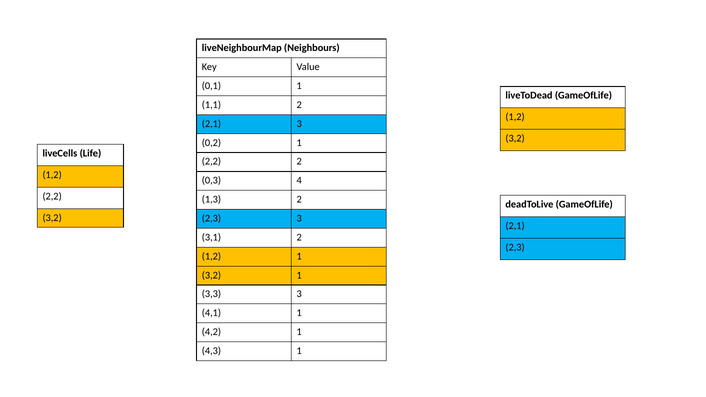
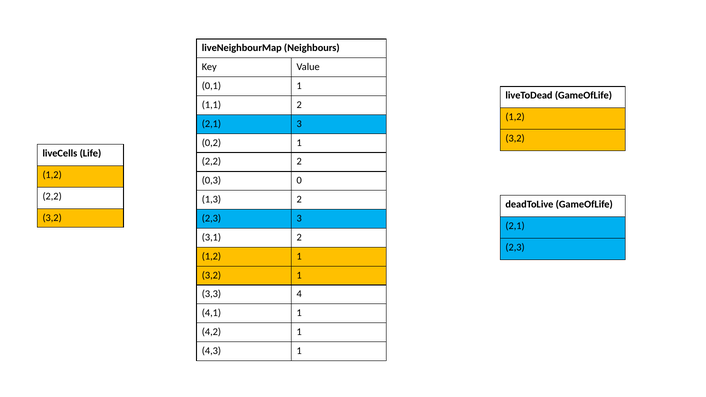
4: 4 -> 0 (299, 181)
3,3 3: 3 -> 4 (299, 294)
